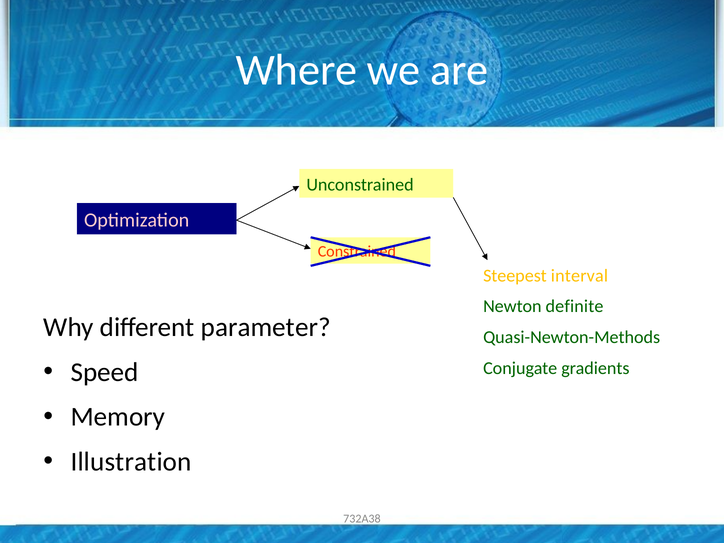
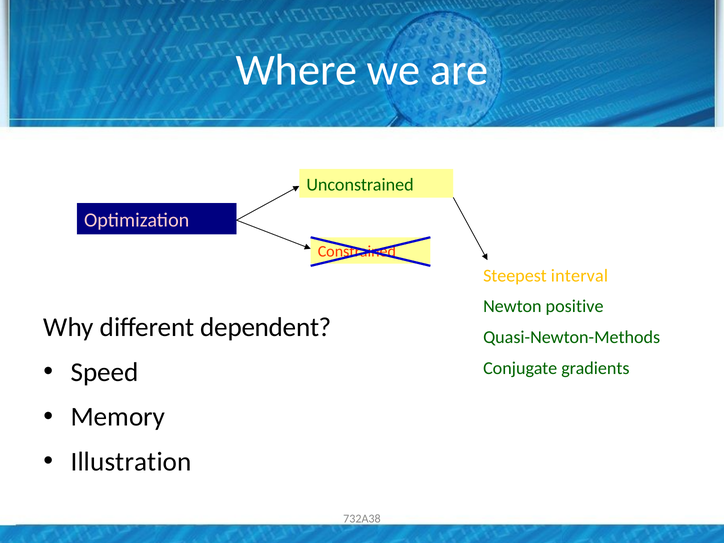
definite: definite -> positive (575, 307)
parameter: parameter -> dependent (266, 328)
